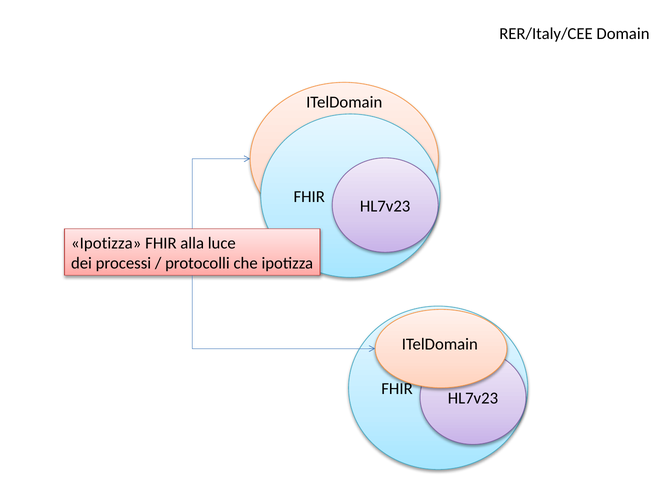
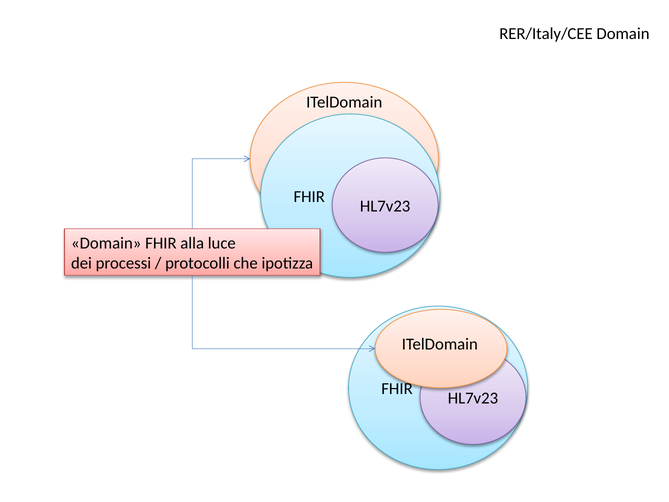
Ipotizza: Ipotizza -> Domain (106, 243)
